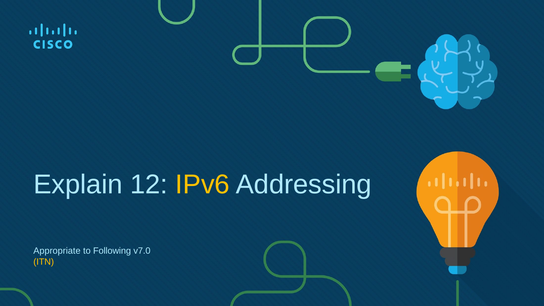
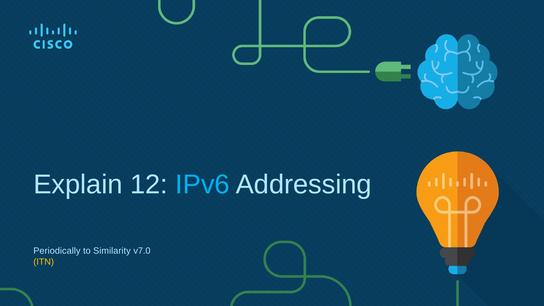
IPv6 colour: yellow -> light blue (203, 184)
Appropriate: Appropriate -> Periodically (57, 251)
Following: Following -> Similarity (112, 251)
